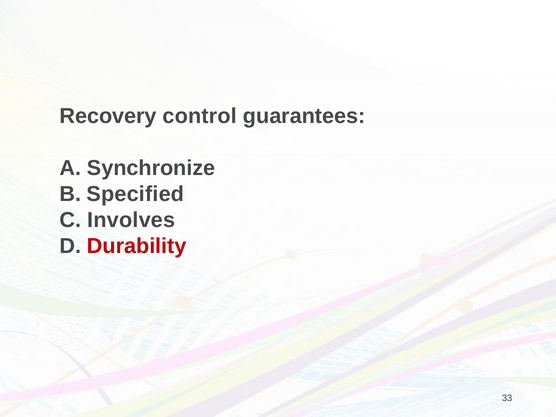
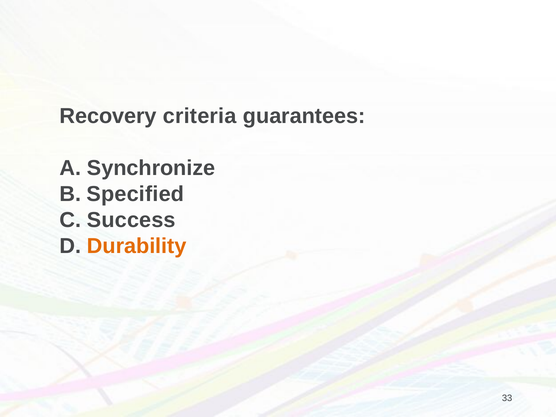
control: control -> criteria (200, 116)
Involves: Involves -> Success (131, 220)
Durability colour: red -> orange (137, 246)
